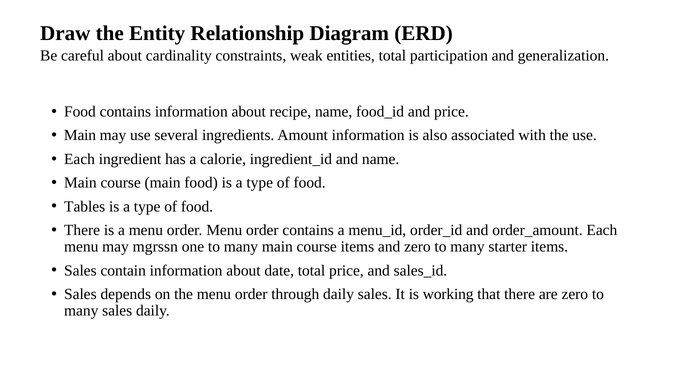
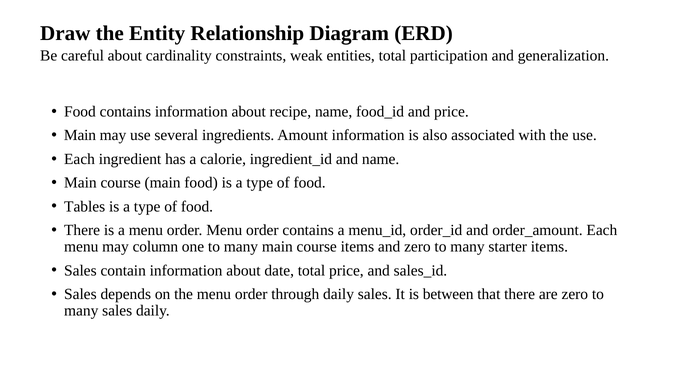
mgrssn: mgrssn -> column (155, 247)
working: working -> between (448, 295)
